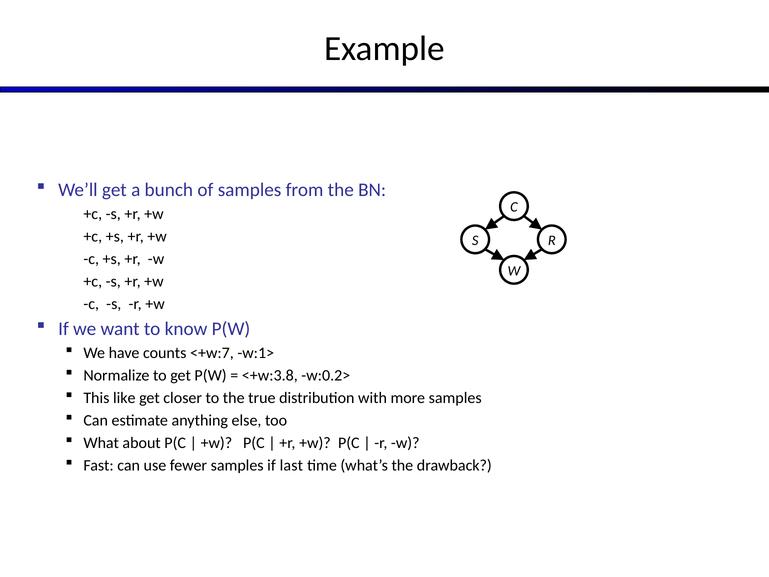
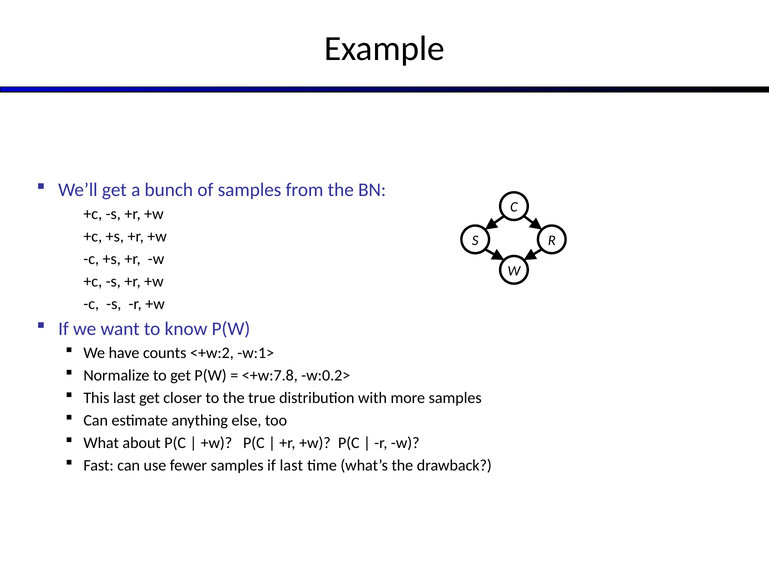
<+w:7: <+w:7 -> <+w:2 (212, 353)
<+w:3.8: <+w:3.8 -> <+w:7.8 (270, 375)
This like: like -> last (124, 398)
